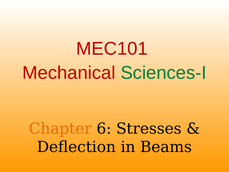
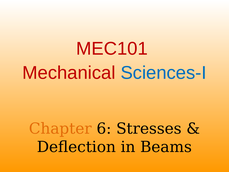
Sciences-I colour: green -> blue (164, 73)
